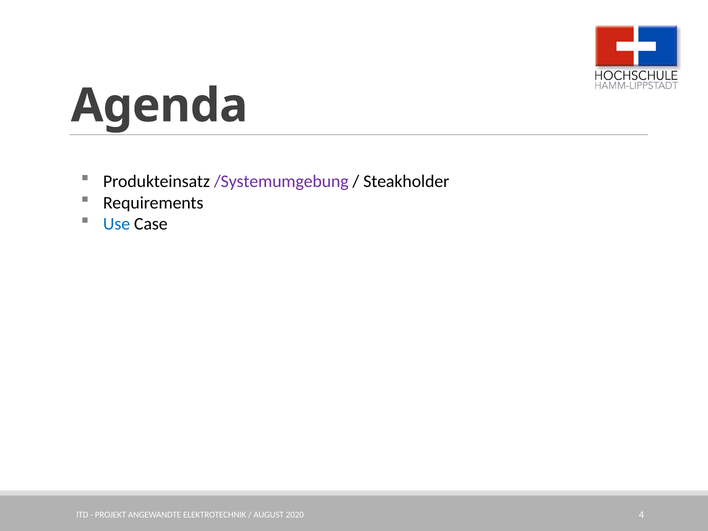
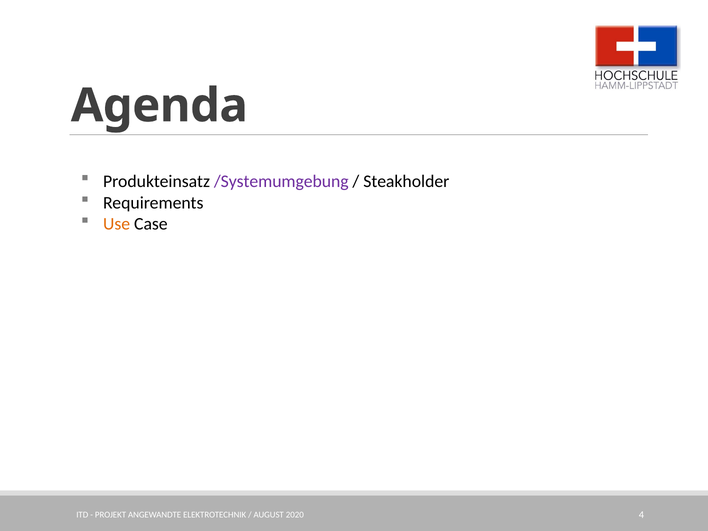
Use colour: blue -> orange (117, 224)
